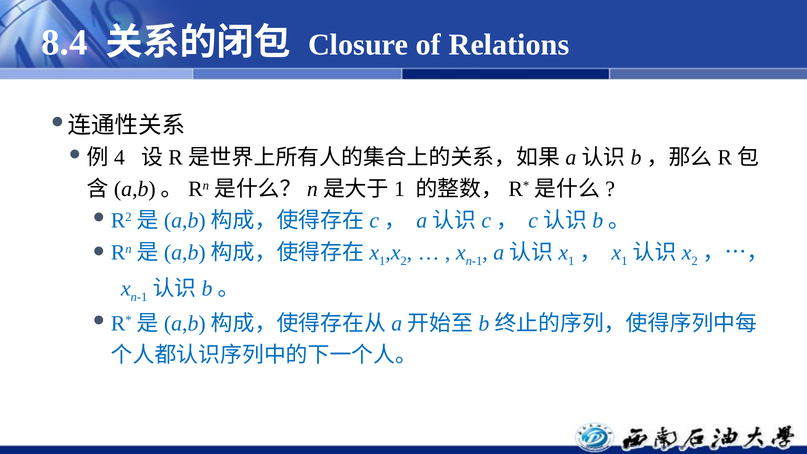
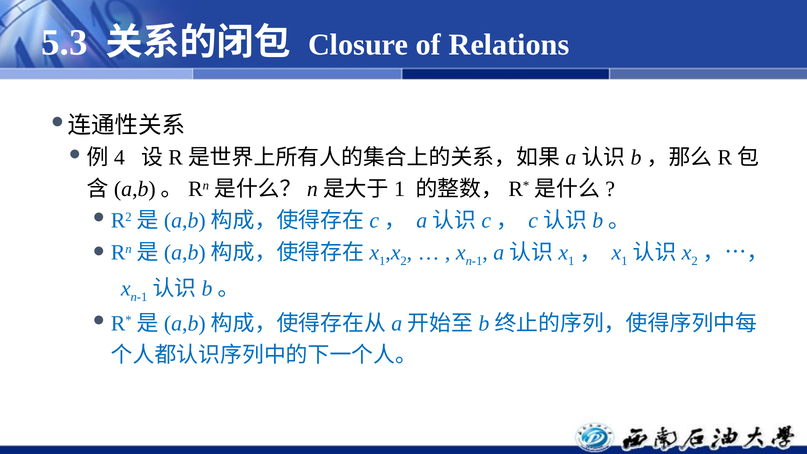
8.4: 8.4 -> 5.3 (64, 43)
